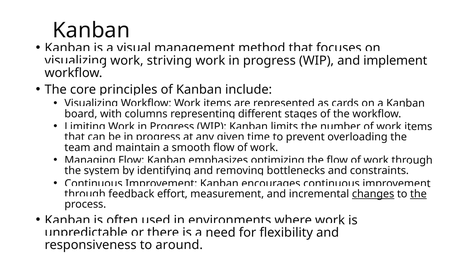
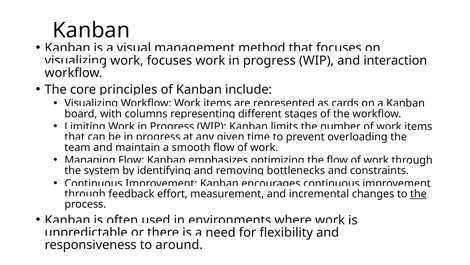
work striving: striving -> focuses (169, 60)
implement: implement -> interaction (395, 60)
changes underline: present -> none (373, 193)
